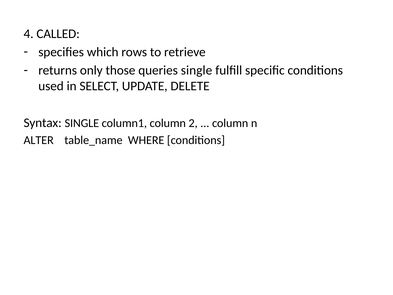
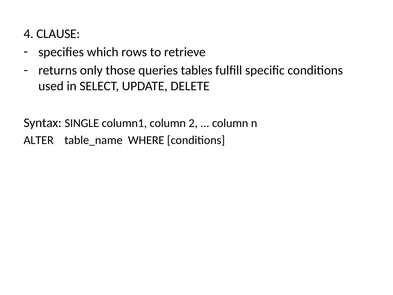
CALLED: CALLED -> CLAUSE (58, 34)
queries single: single -> tables (197, 70)
